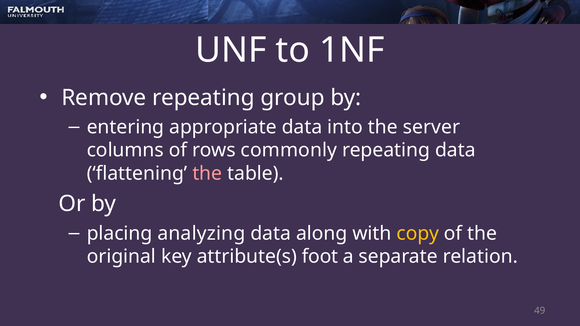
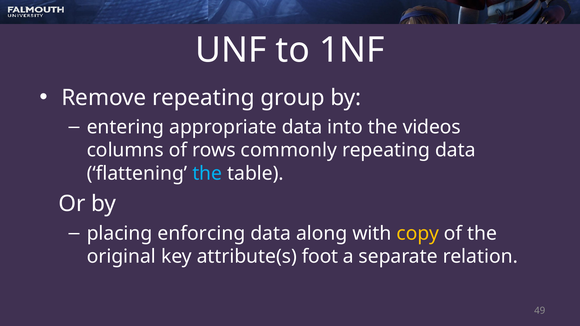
server: server -> videos (432, 127)
the colour: pink -> light blue (207, 174)
analyzing: analyzing -> enforcing (201, 233)
